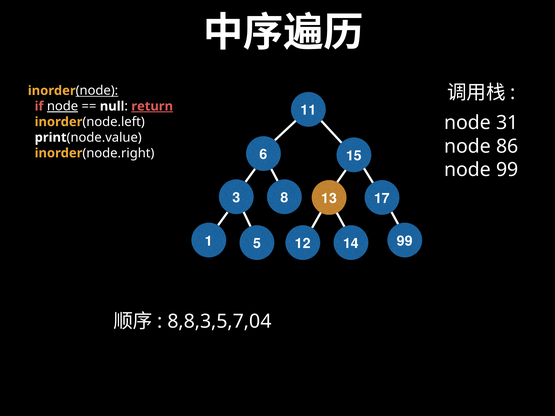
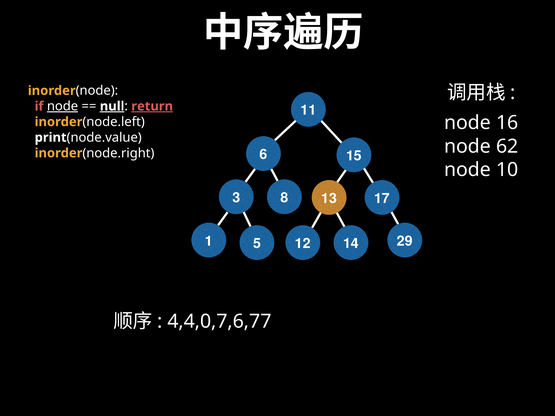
node underline: present -> none (97, 91)
null underline: none -> present (112, 106)
31: 31 -> 16 (507, 123)
86: 86 -> 62 (507, 146)
node 99: 99 -> 10 (507, 170)
99: 99 -> 29 (405, 241)
8,8,3,5,7,04: 8,8,3,5,7,04 -> 4,4,0,7,6,77 (219, 322)
